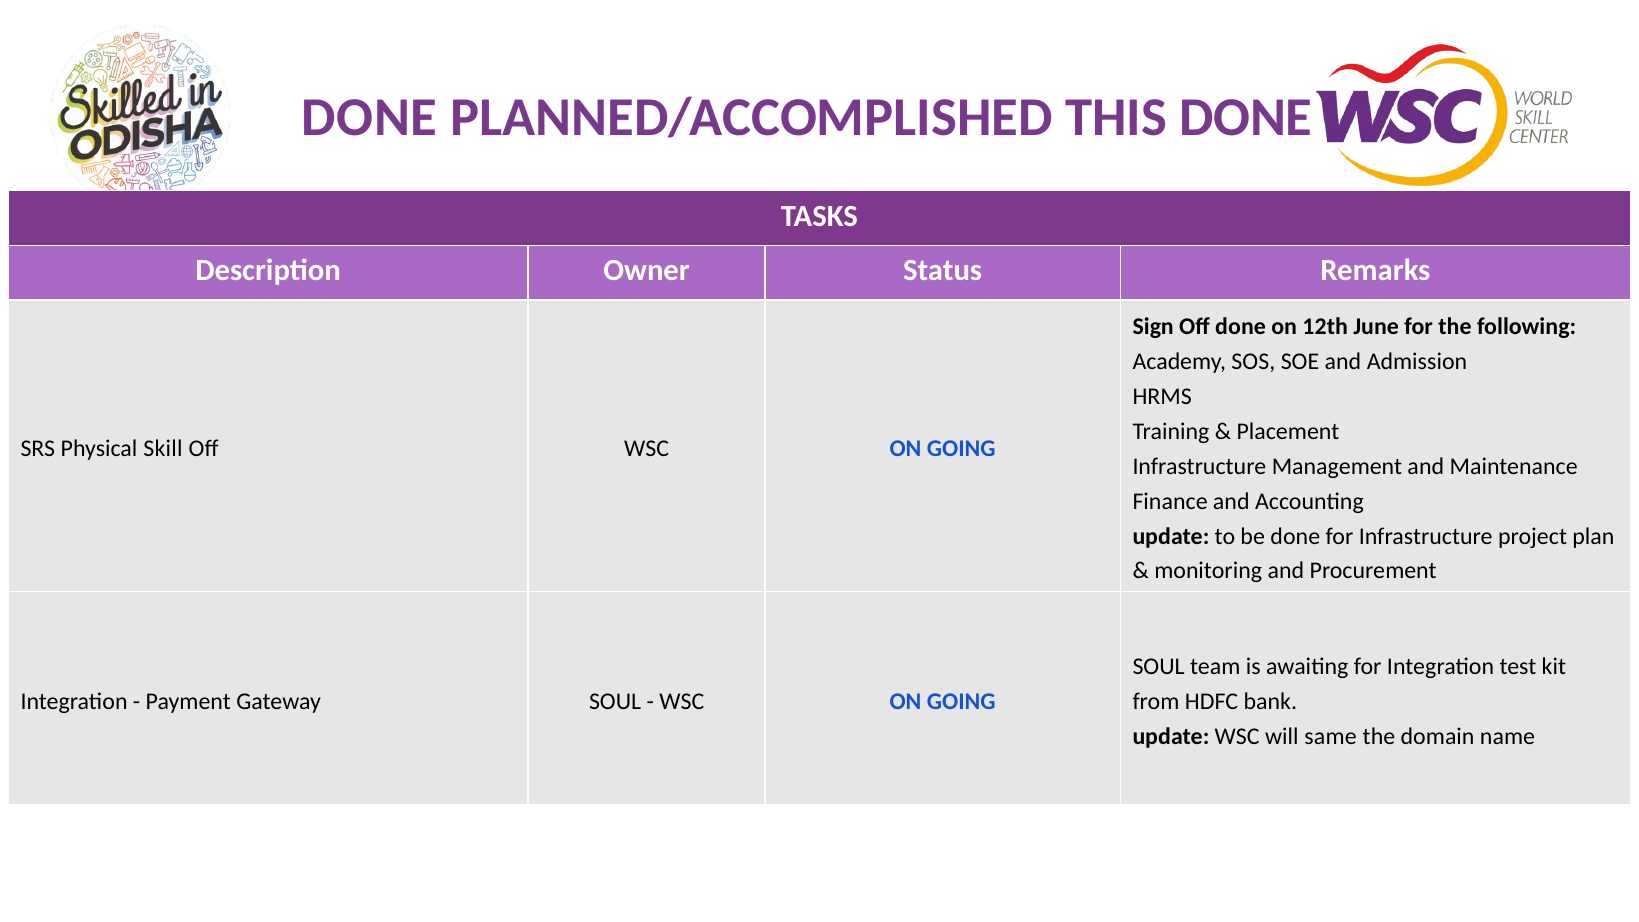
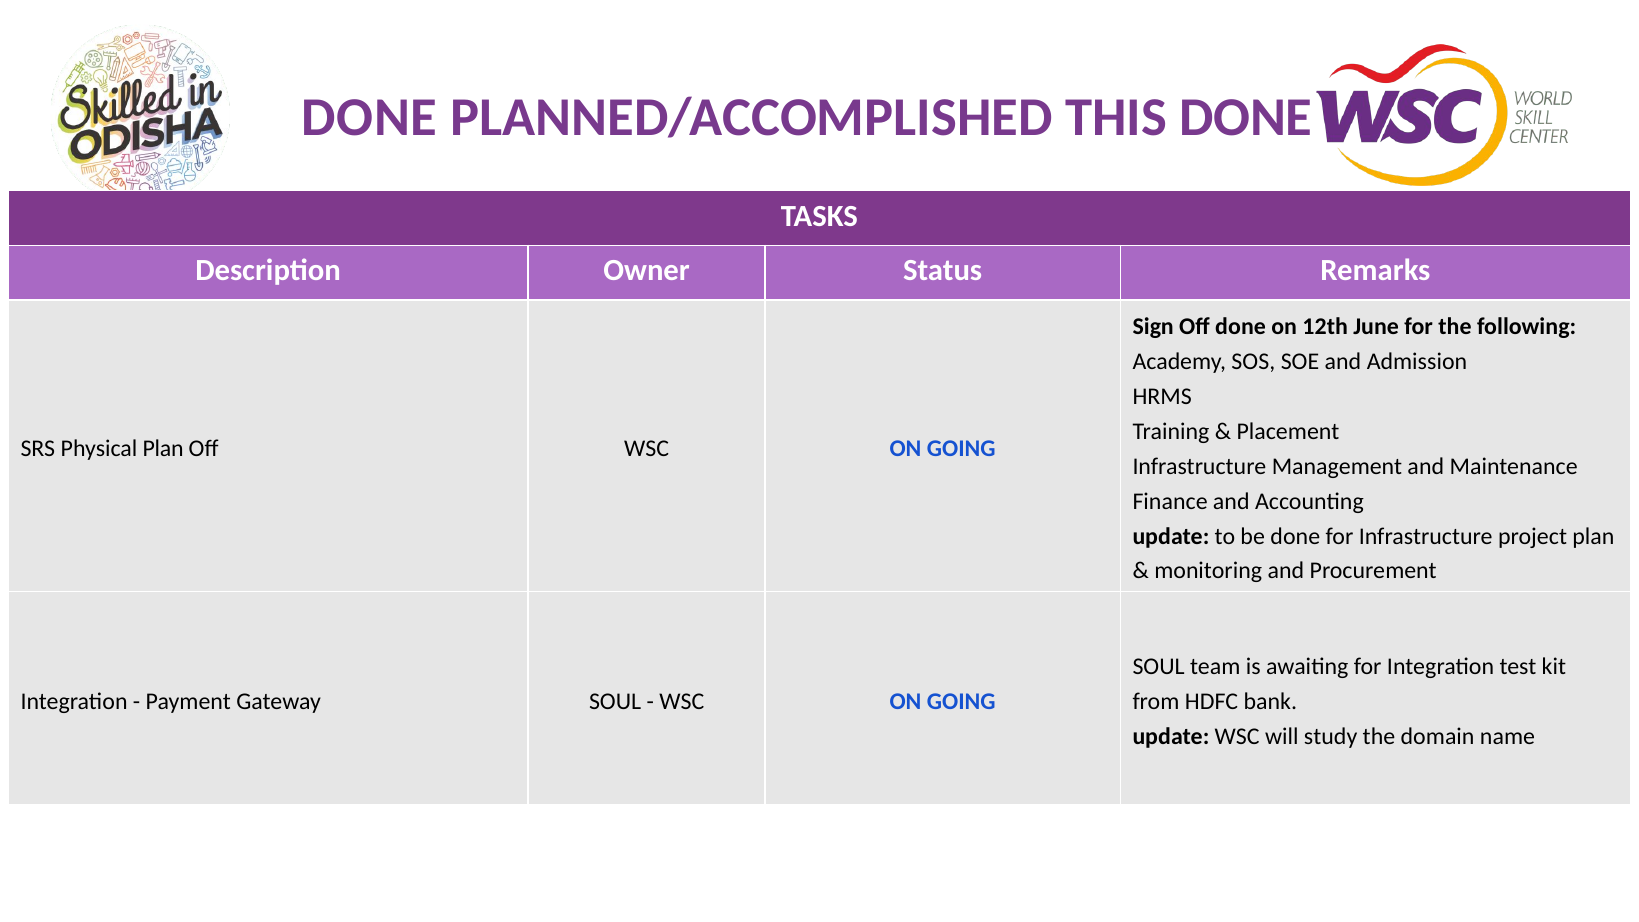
Physical Skill: Skill -> Plan (163, 449)
same: same -> study (1331, 736)
